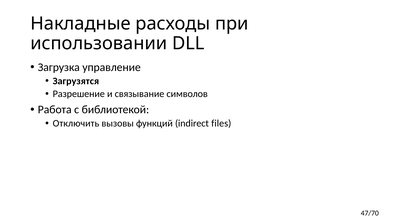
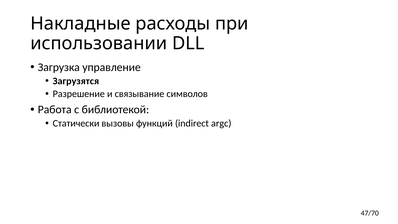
Отключить: Отключить -> Статически (76, 123)
files: files -> argc (221, 123)
